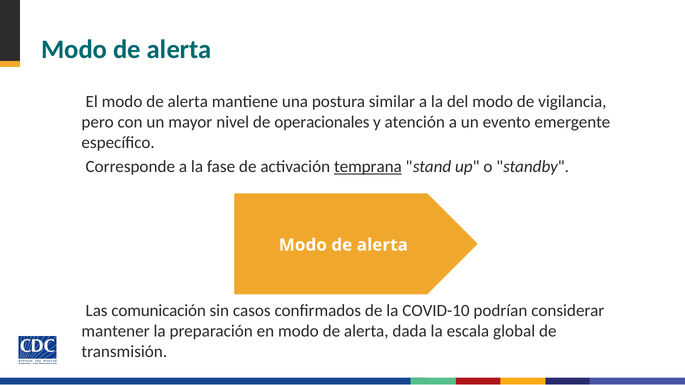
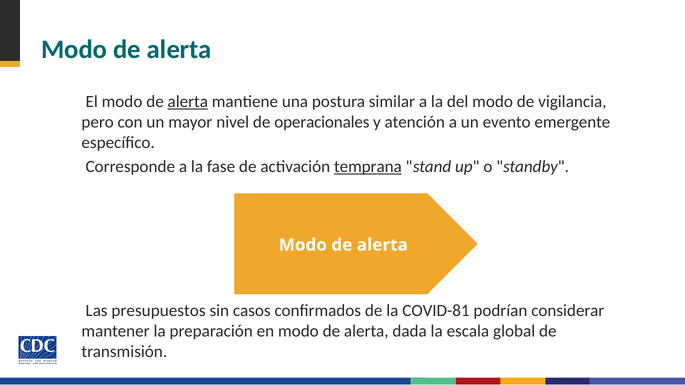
alerta underline: none -> present (188, 102)
comunicación: comunicación -> presupuestos (159, 311)
COVID-10: COVID-10 -> COVID-81 (436, 311)
